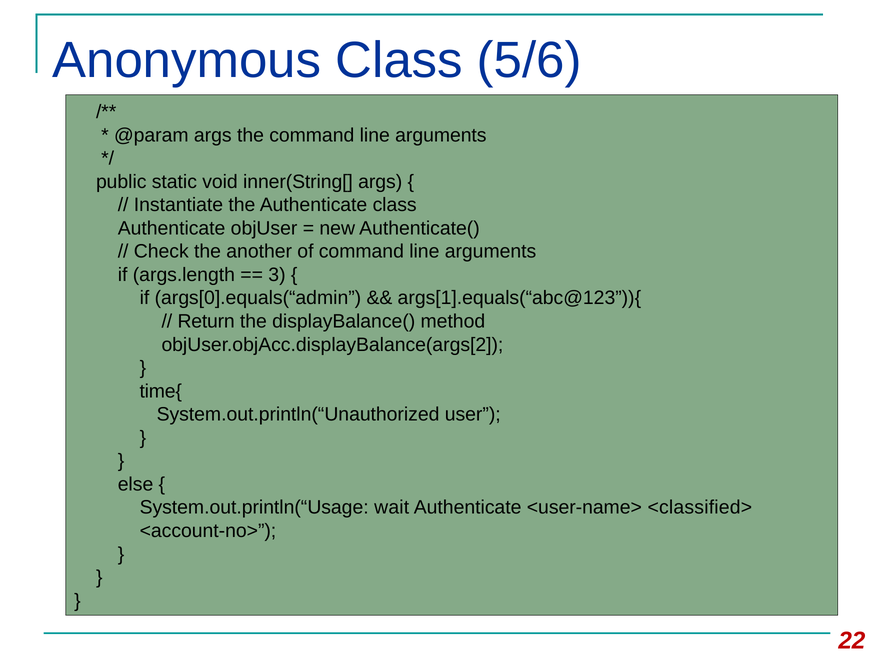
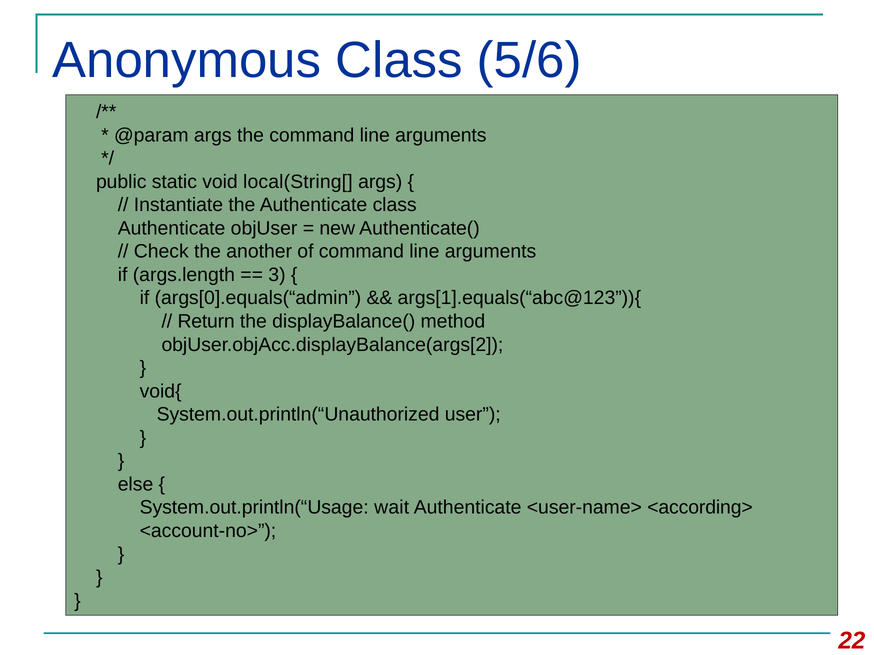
inner(String[: inner(String[ -> local(String[ (298, 182)
time{: time{ -> void{ (161, 392)
<classified>: <classified> -> <according> (700, 508)
